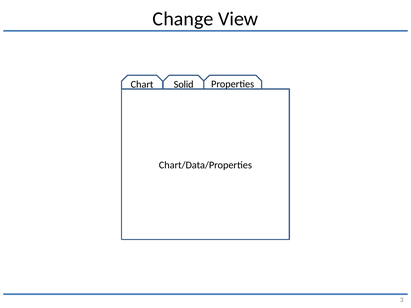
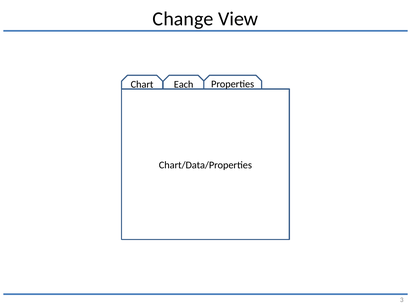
Solid: Solid -> Each (184, 84)
